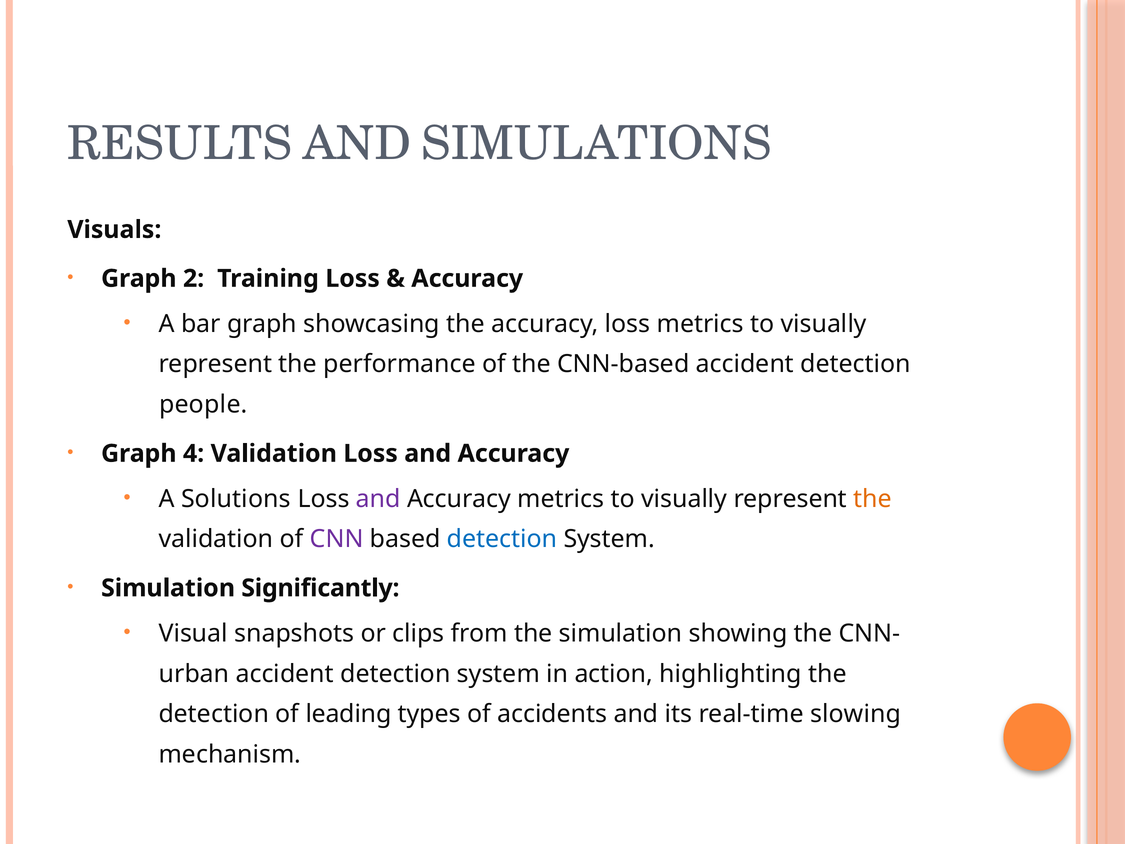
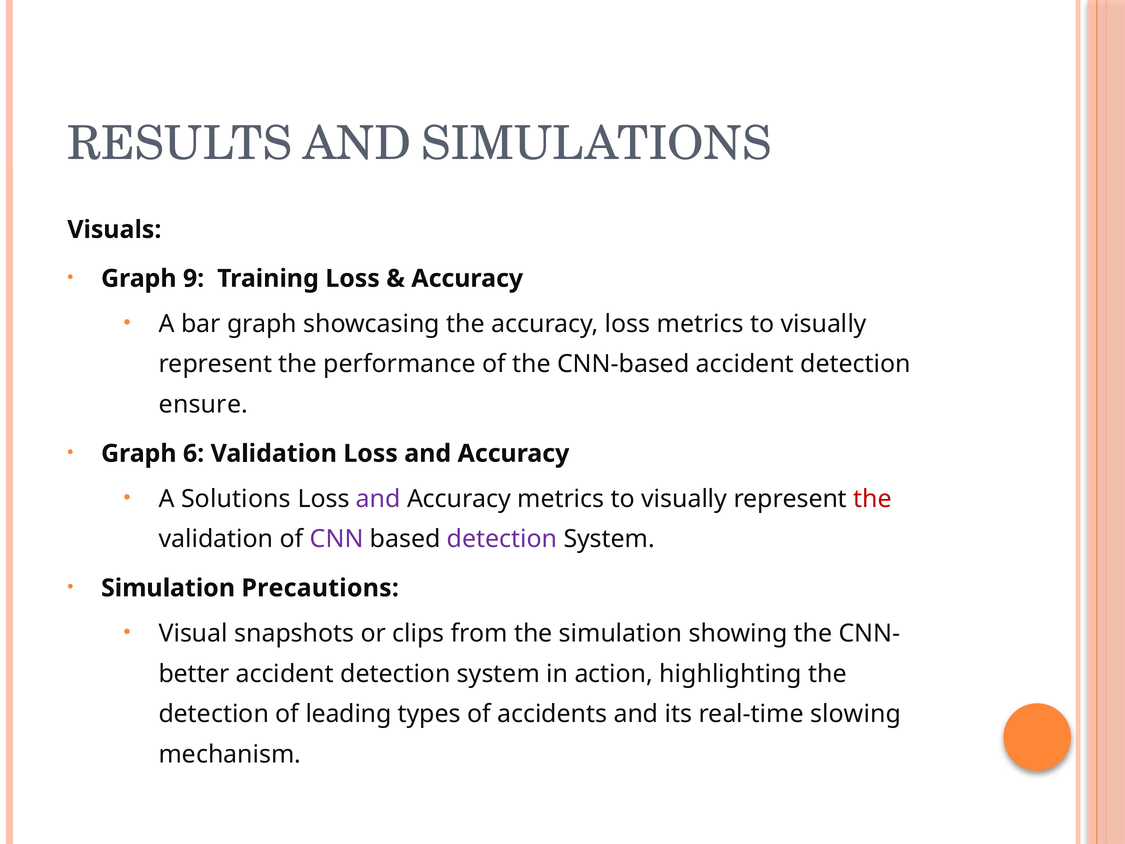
2: 2 -> 9 (194, 278)
people: people -> ensure (203, 405)
4: 4 -> 6 (194, 453)
the colour: orange -> red (873, 499)
detection colour: blue -> purple (502, 539)
Significantly: Significantly -> Precautions (320, 588)
urban: urban -> better (194, 674)
